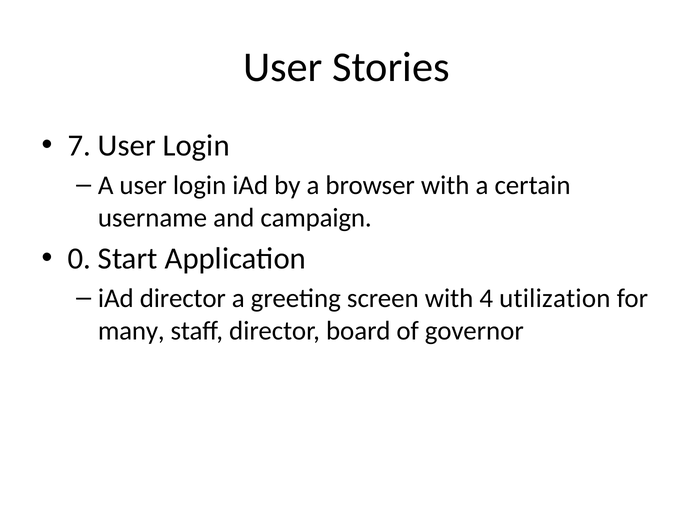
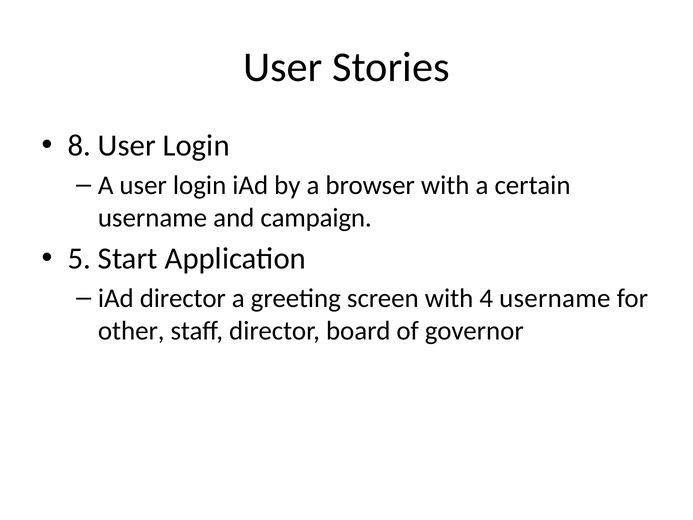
7: 7 -> 8 (79, 145)
0: 0 -> 5 (79, 259)
4 utilization: utilization -> username (555, 298)
many: many -> other (131, 331)
